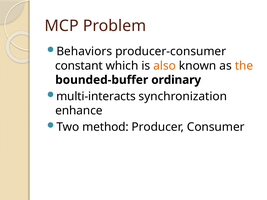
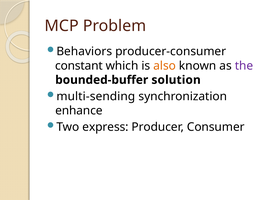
the colour: orange -> purple (244, 66)
ordinary: ordinary -> solution (176, 80)
multi-interacts: multi-interacts -> multi-sending (96, 97)
method: method -> express (105, 127)
